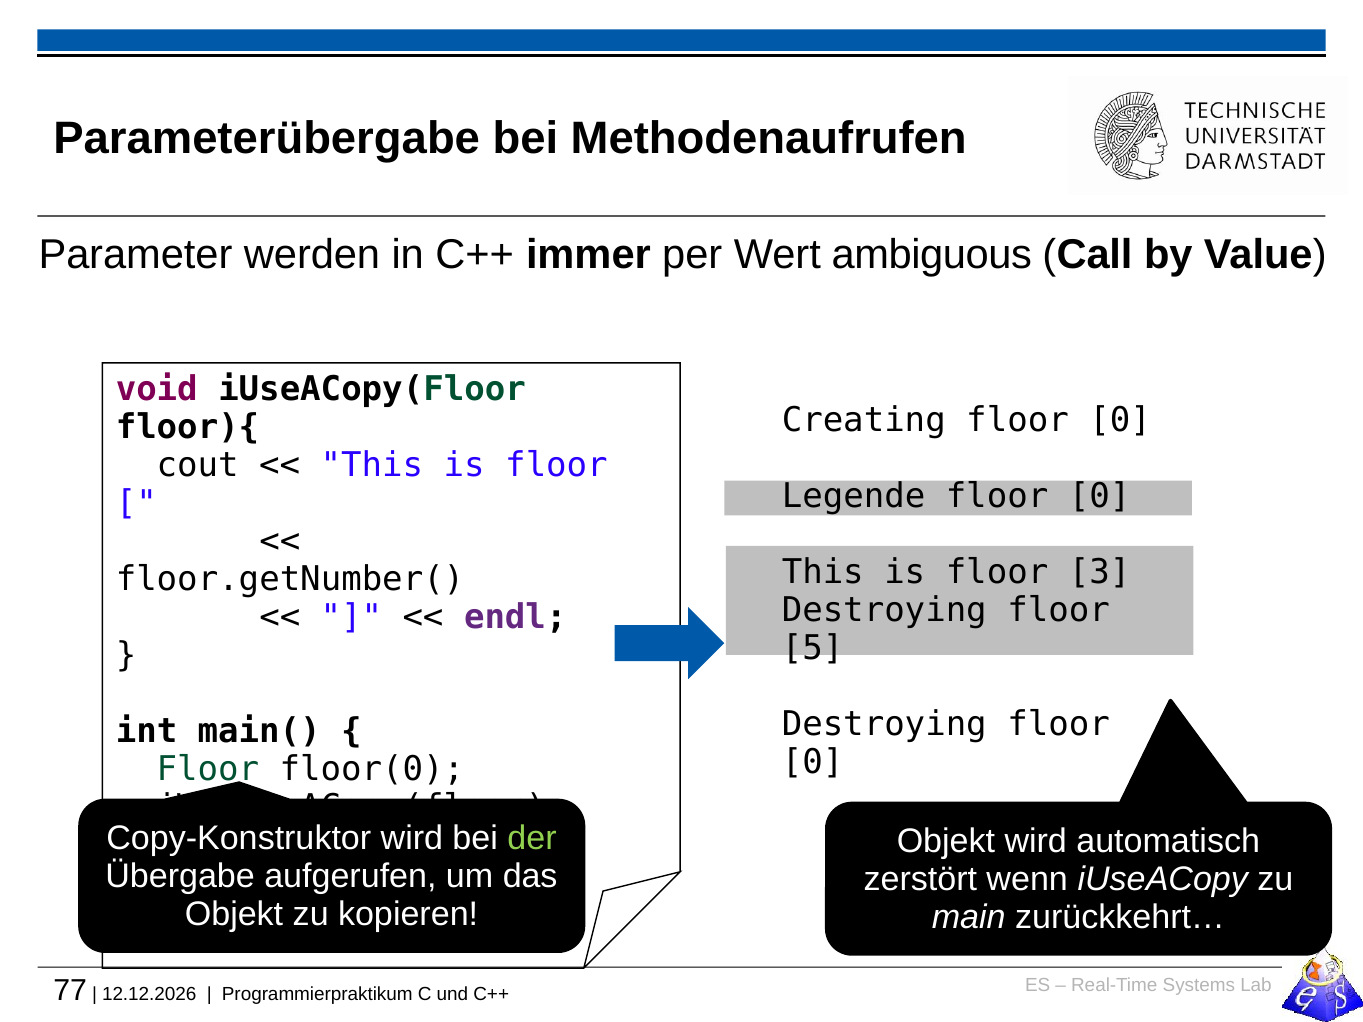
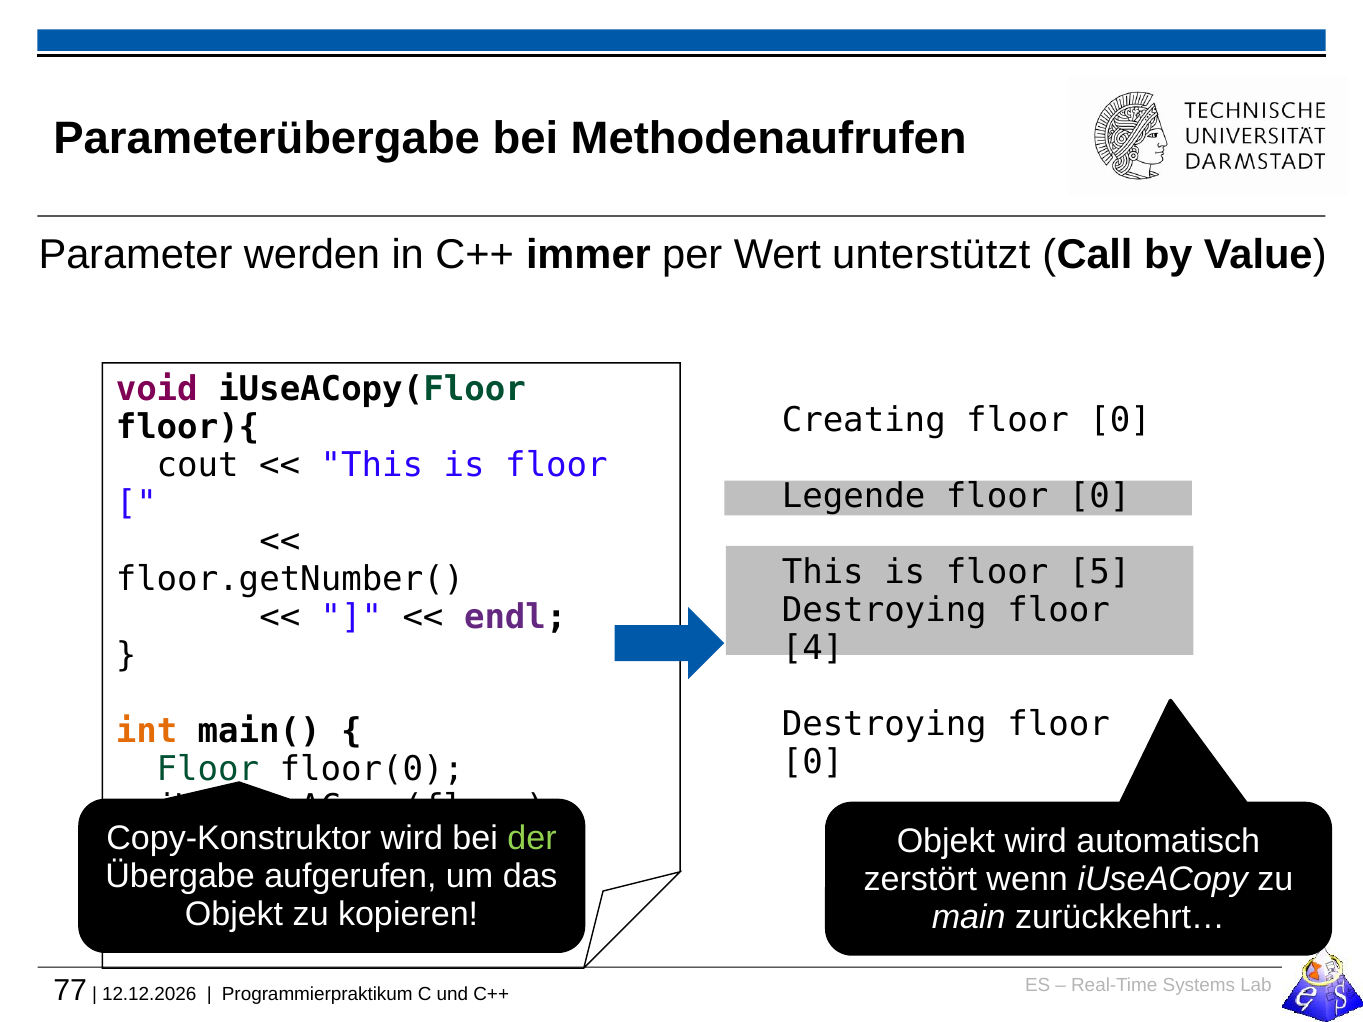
ambiguous: ambiguous -> unterstützt (931, 255)
3: 3 -> 5 (1100, 573)
5: 5 -> 4 (813, 649)
int colour: black -> orange (147, 731)
